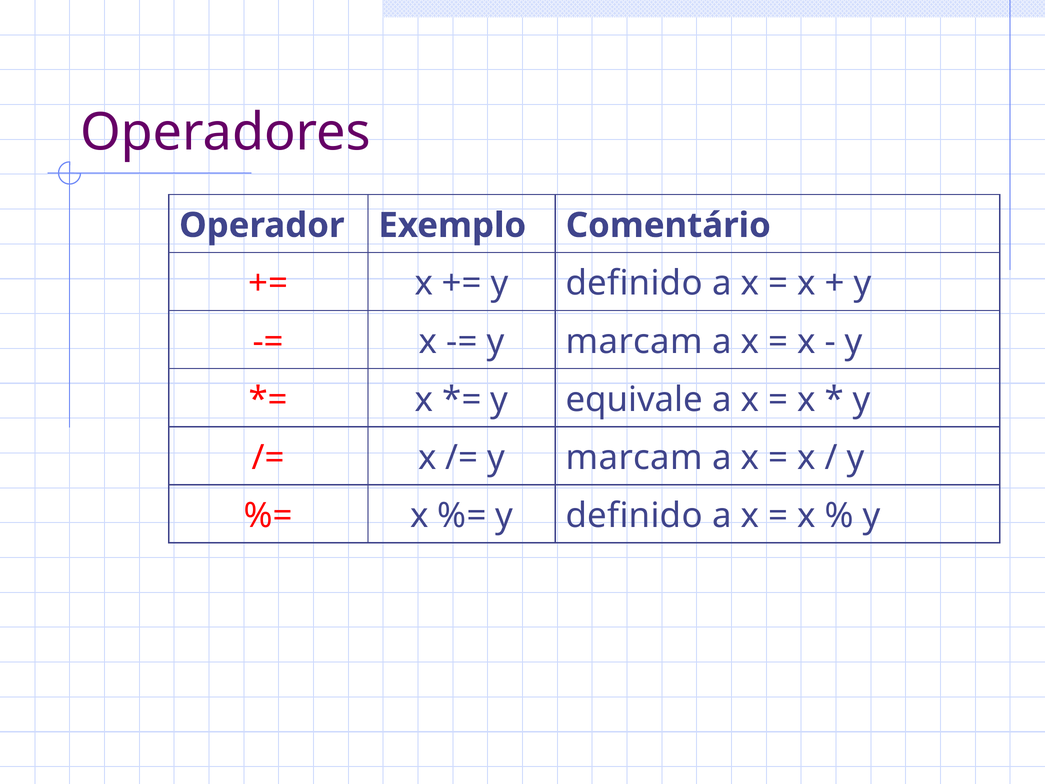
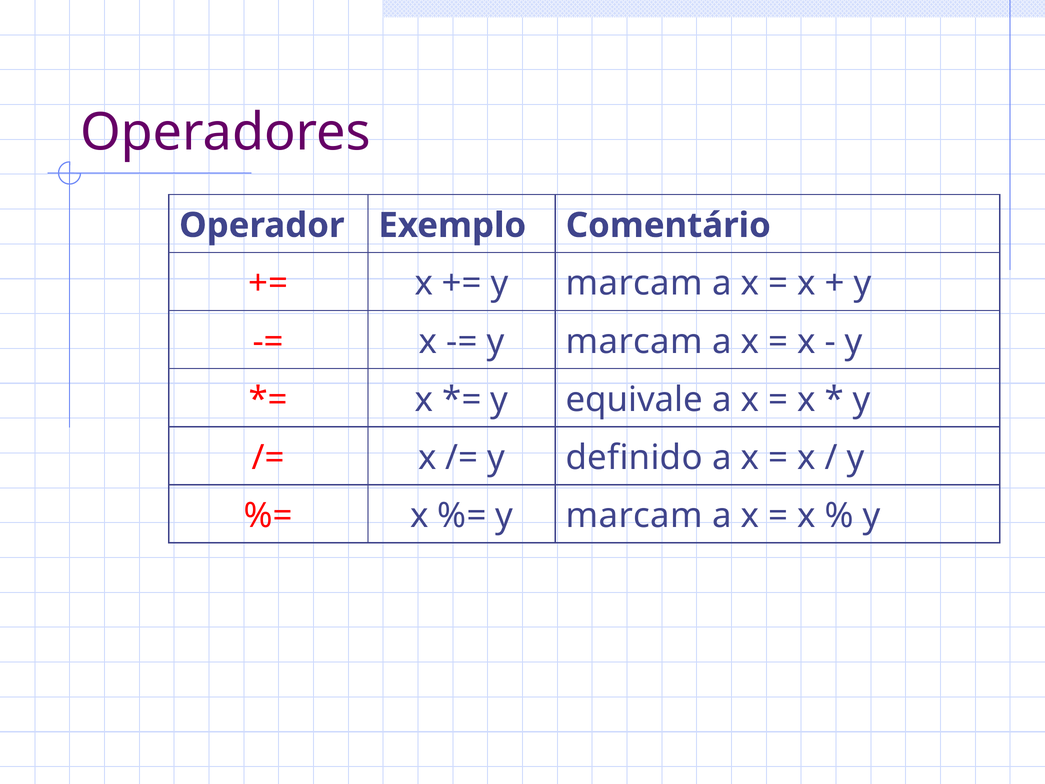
definido: definido -> marcam (634, 283)
marcam: marcam -> definido (634, 458)
definido: definido -> marcam (634, 516)
